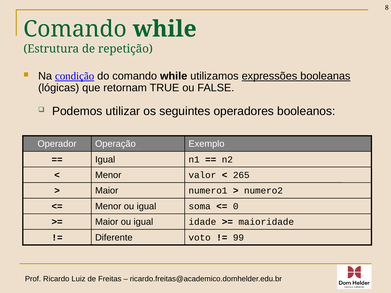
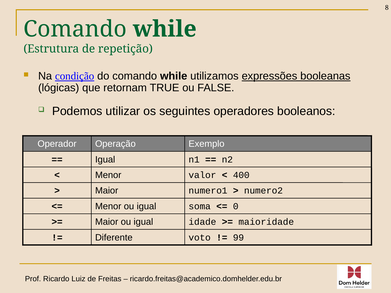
265: 265 -> 400 (241, 175)
